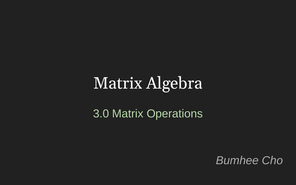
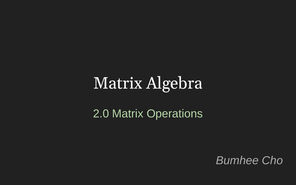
3.0: 3.0 -> 2.0 (101, 114)
